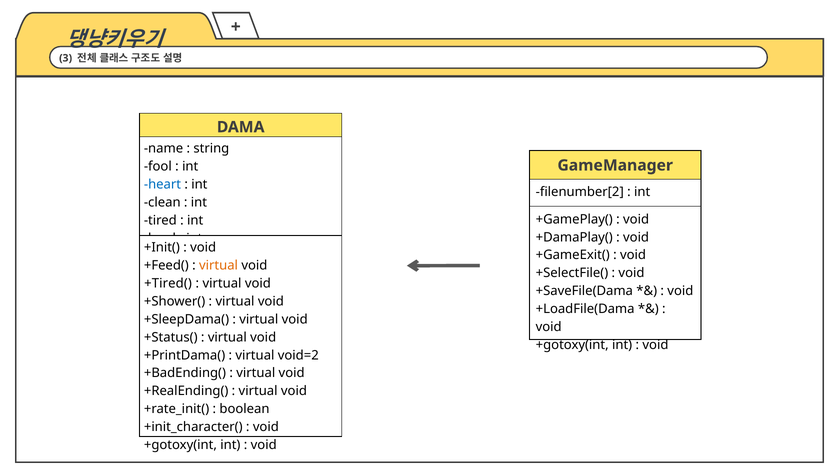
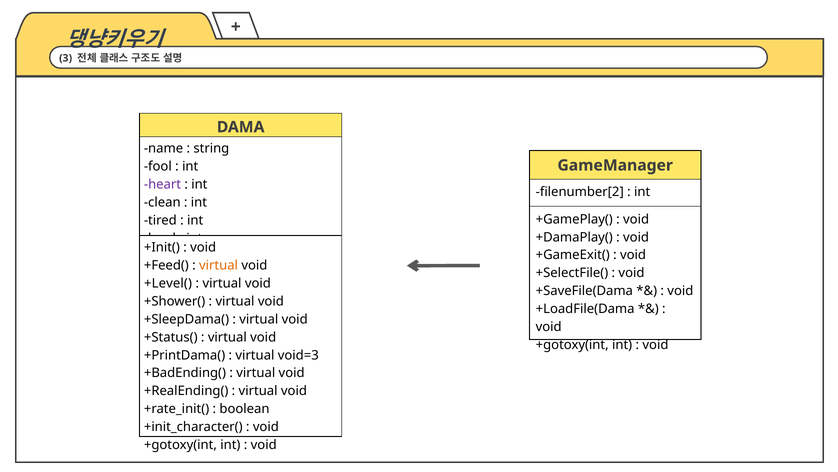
heart colour: blue -> purple (162, 184)
+Tired(: +Tired( -> +Level( (168, 283)
void=2: void=2 -> void=3 (298, 355)
